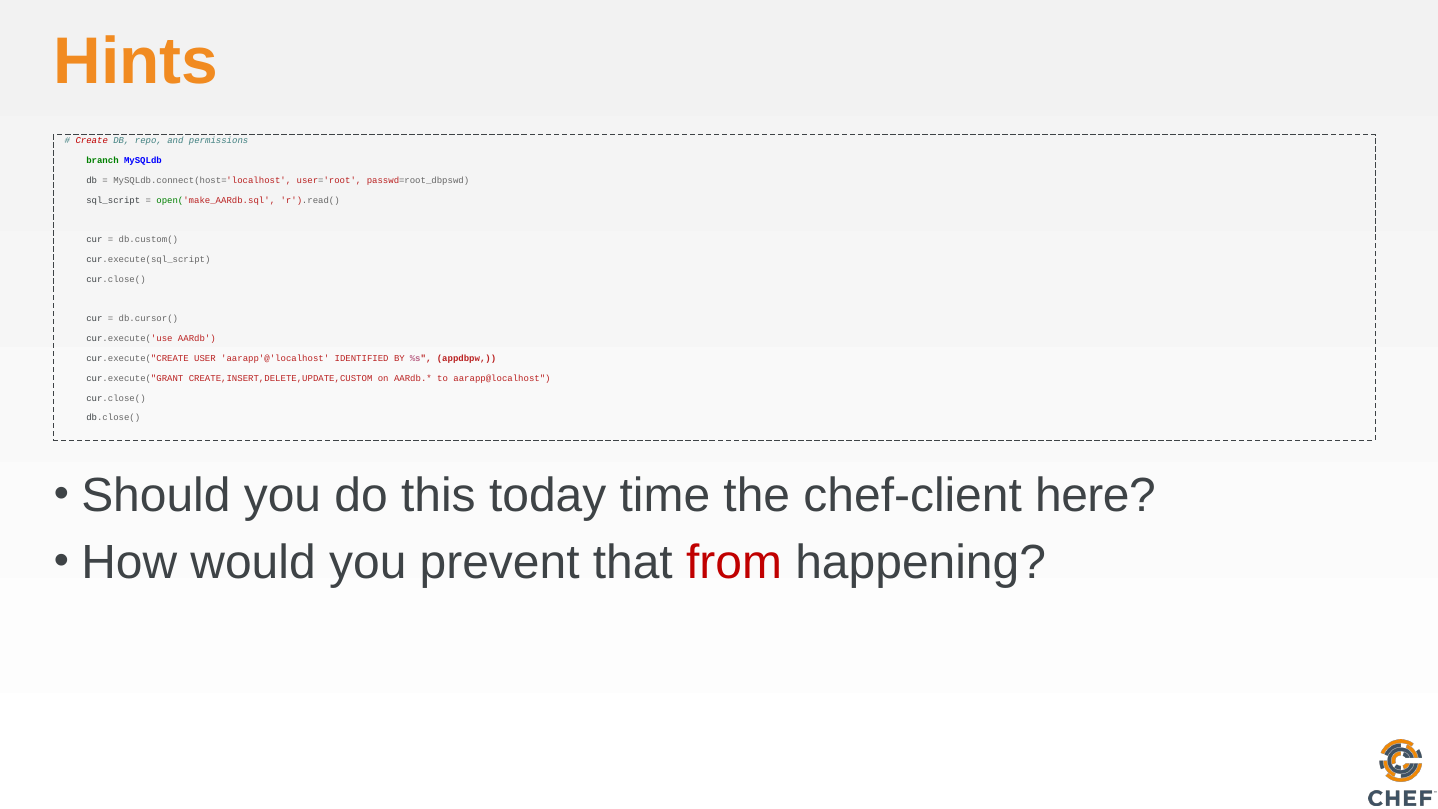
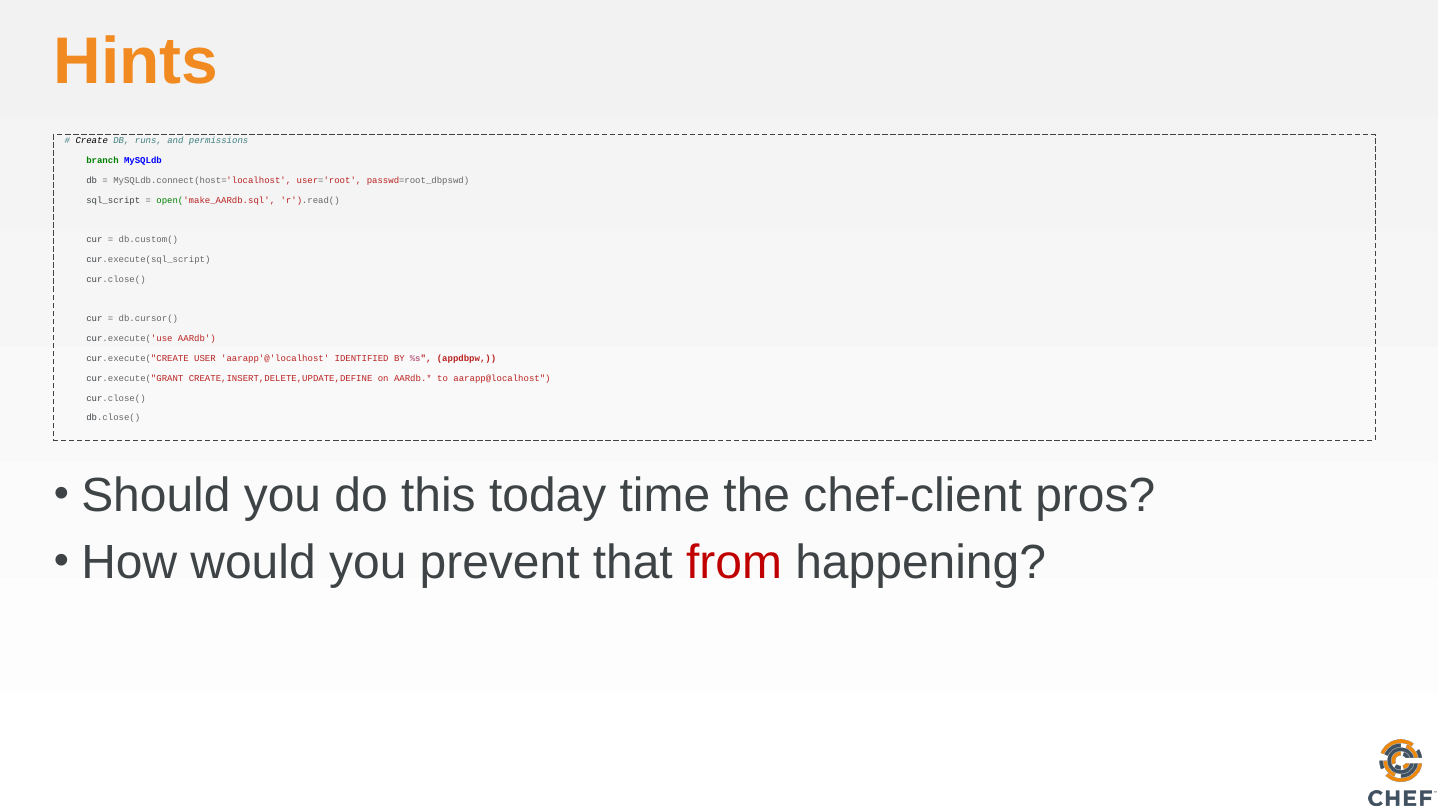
Create colour: red -> black (92, 141)
repo: repo -> runs (148, 141)
CREATE,INSERT,DELETE,UPDATE,CUSTOM: CREATE,INSERT,DELETE,UPDATE,CUSTOM -> CREATE,INSERT,DELETE,UPDATE,DEFINE (281, 378)
here: here -> pros (1095, 496)
